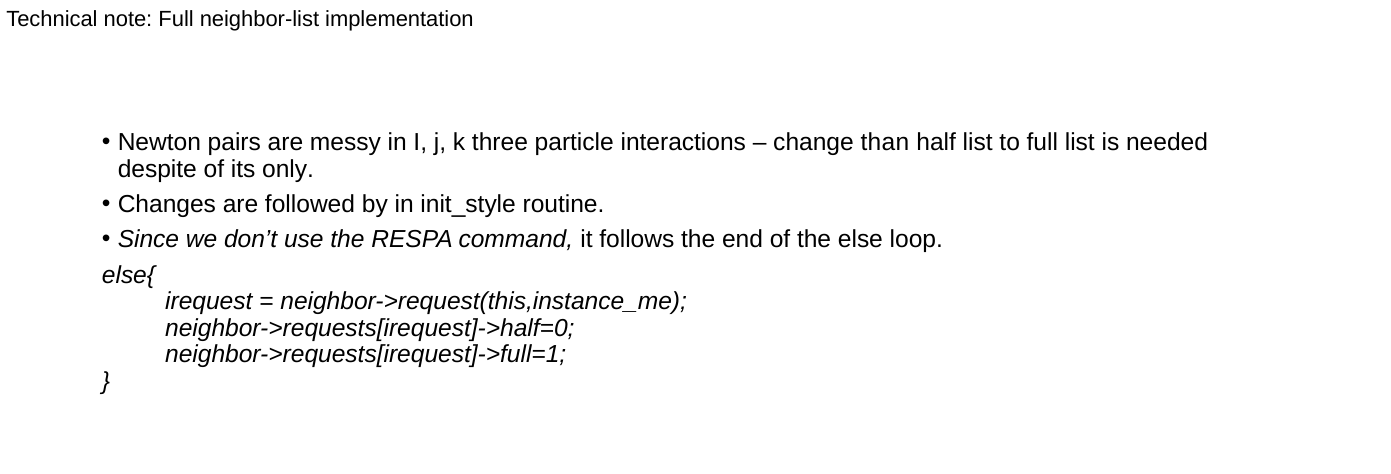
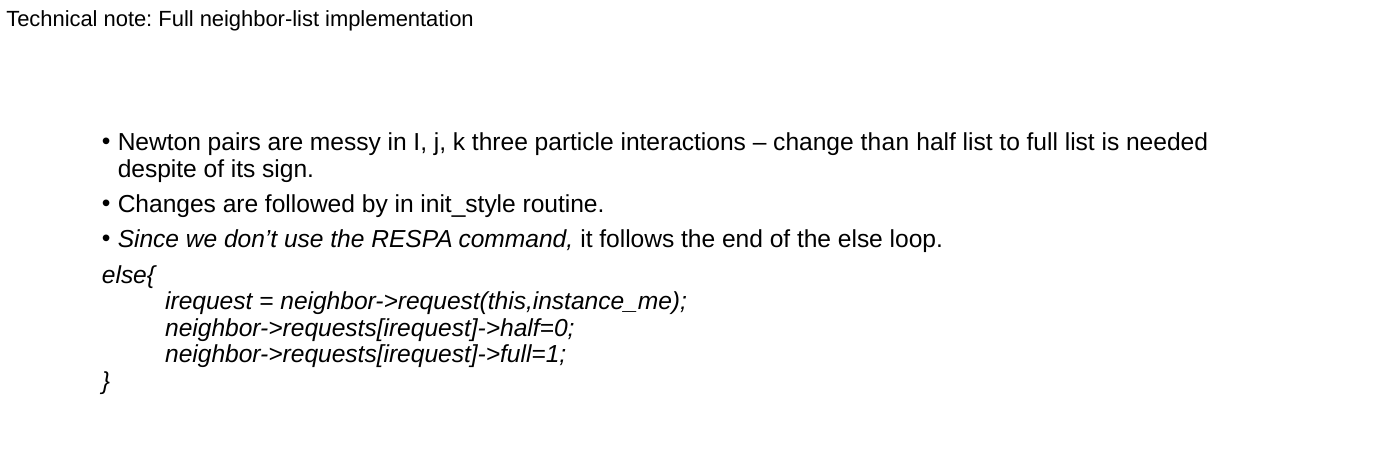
only: only -> sign (288, 169)
